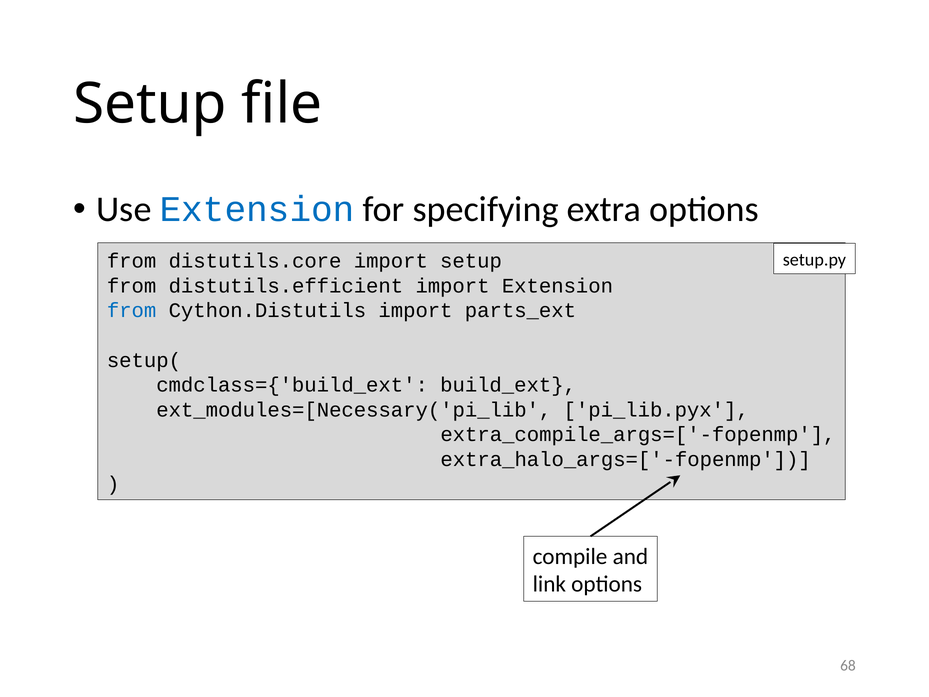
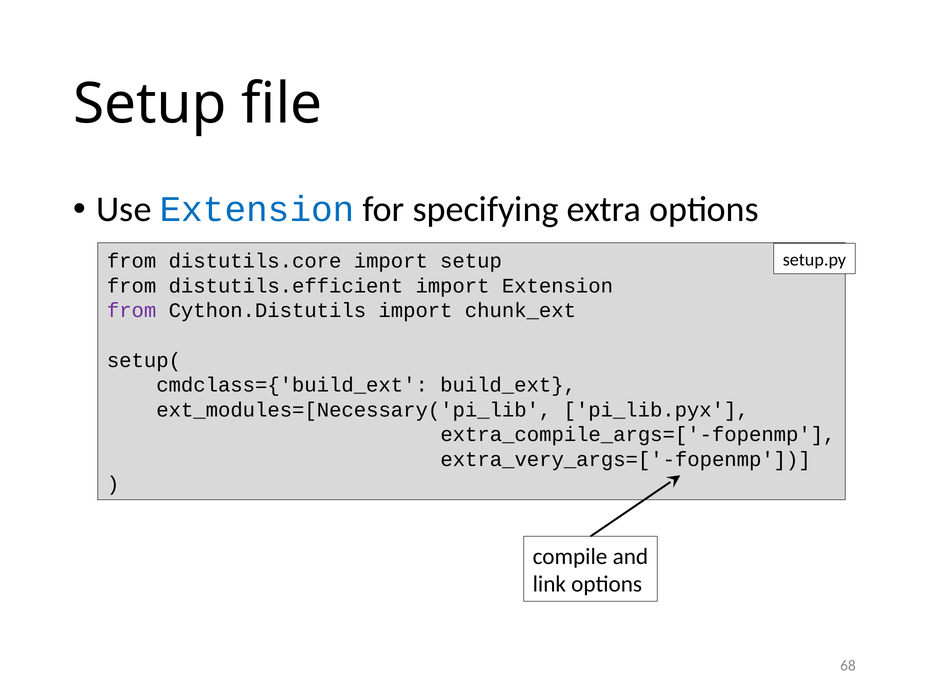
from colour: blue -> purple (132, 311)
parts_ext: parts_ext -> chunk_ext (520, 311)
extra_halo_args=['-fopenmp: extra_halo_args=['-fopenmp -> extra_very_args=['-fopenmp (626, 459)
